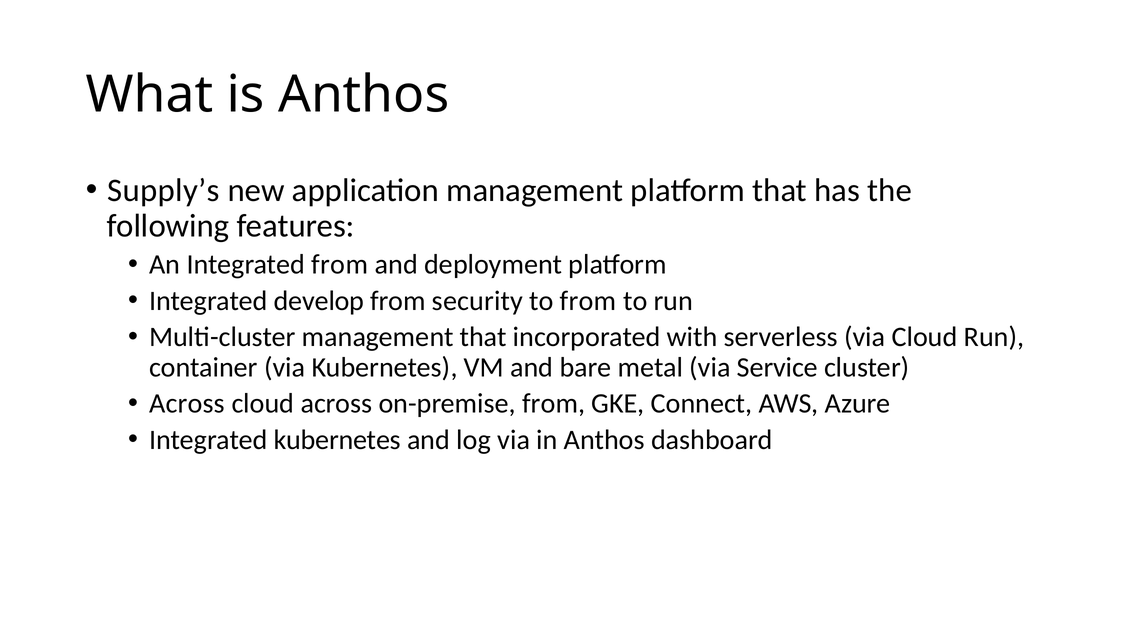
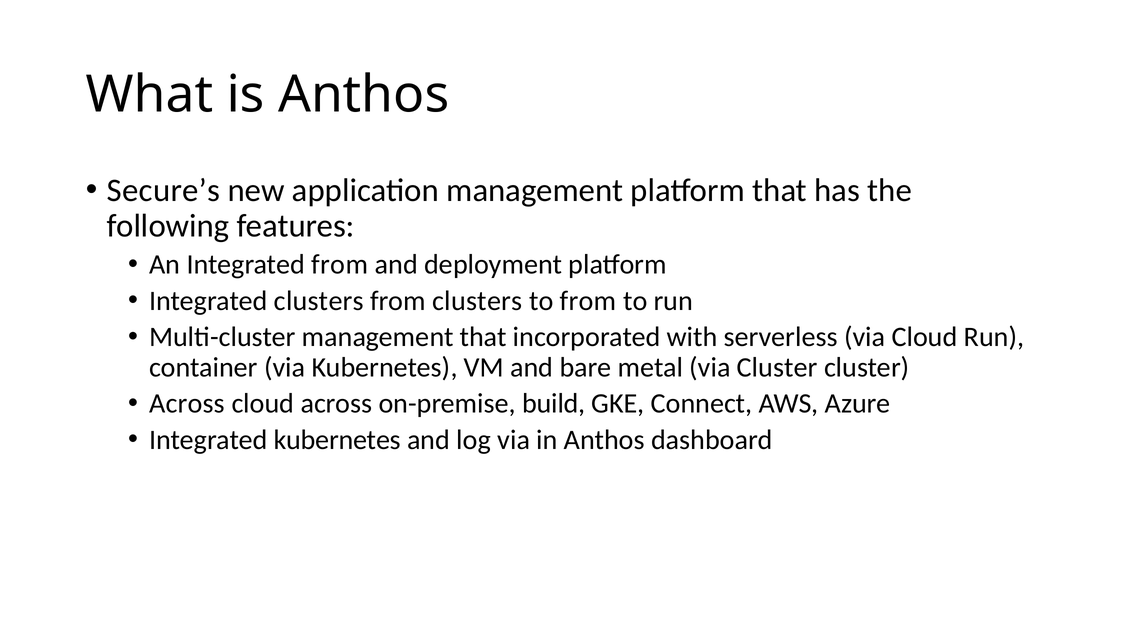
Supply’s: Supply’s -> Secure’s (164, 190)
Integrated develop: develop -> clusters (319, 301)
from security: security -> clusters (477, 301)
via Service: Service -> Cluster (777, 368)
on-premise from: from -> build (554, 404)
